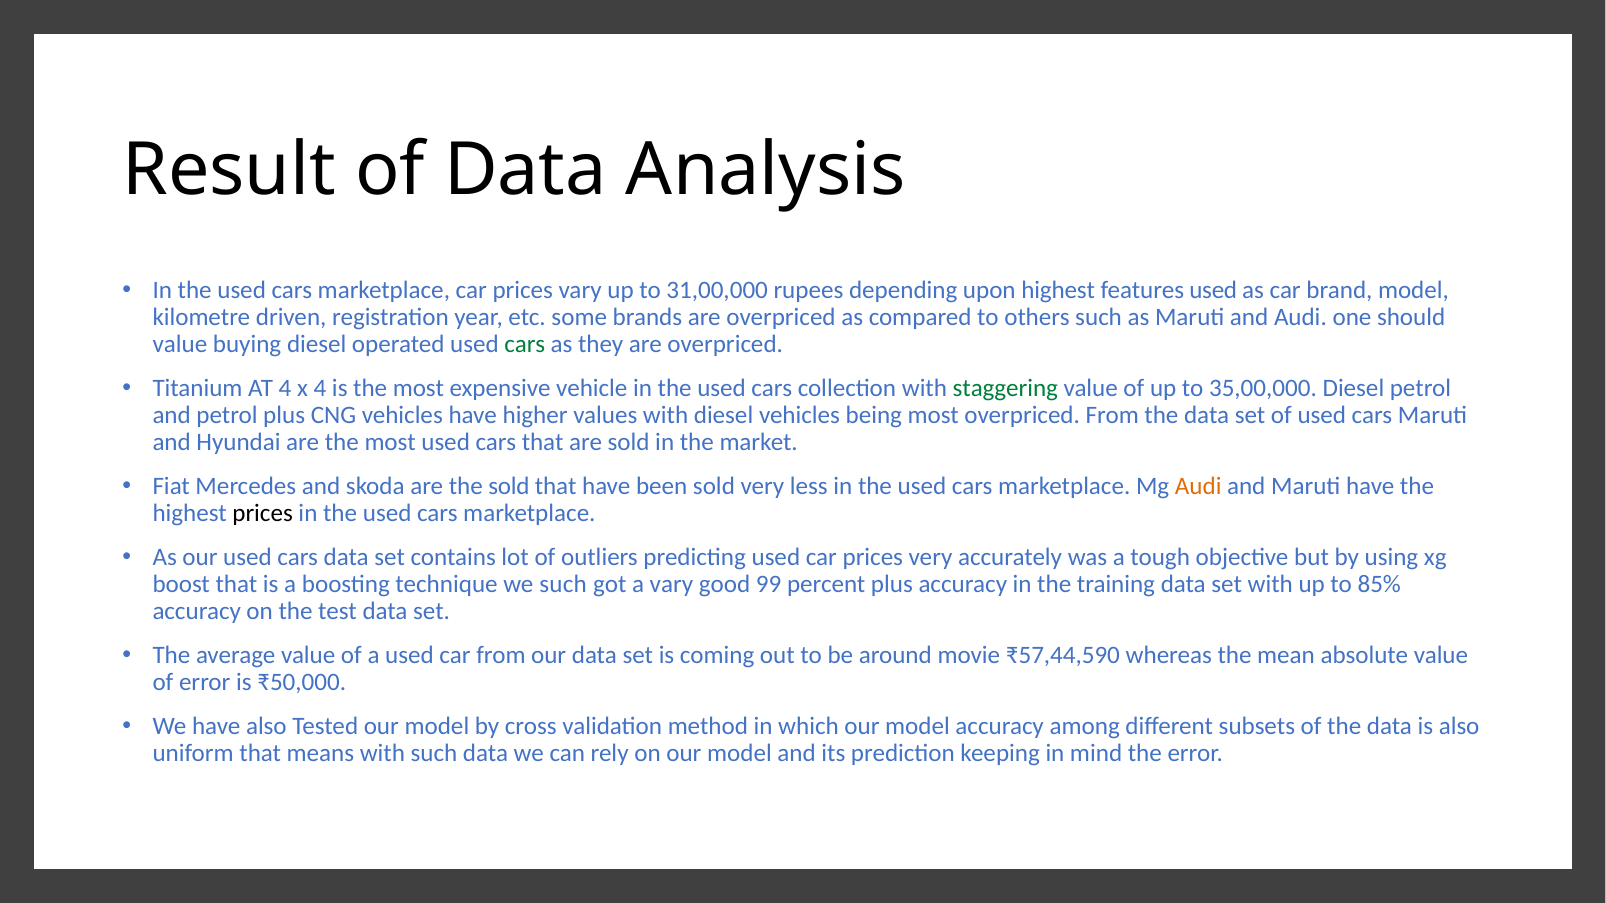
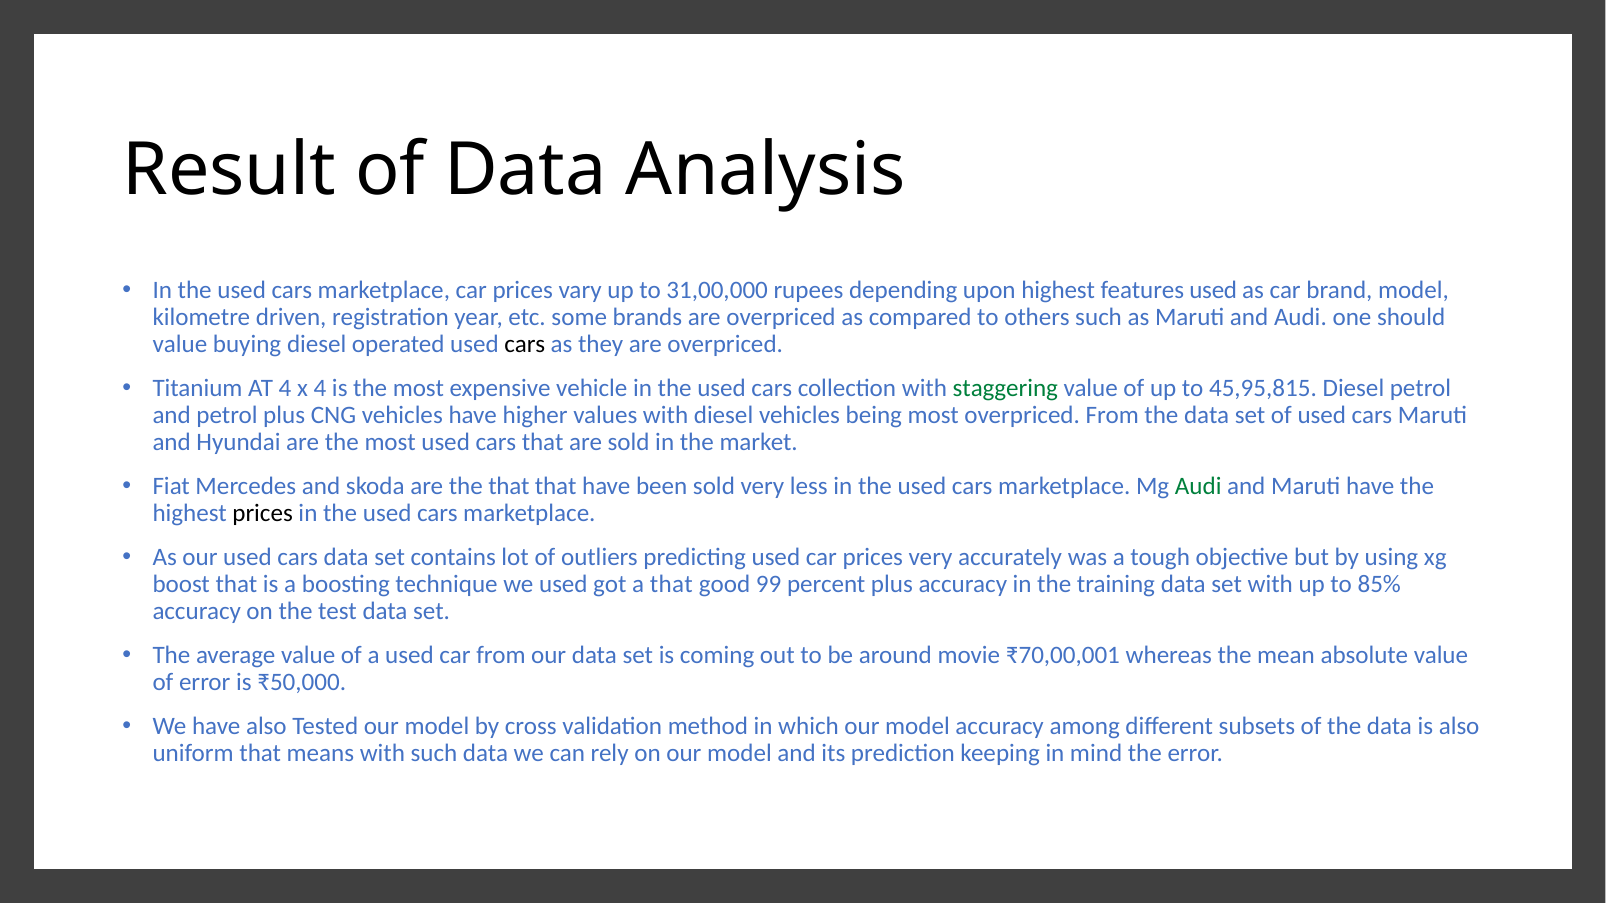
cars colour: green -> black (525, 345)
35,00,000: 35,00,000 -> 45,95,815 (1263, 389)
the sold: sold -> that (509, 487)
Audi colour: orange -> green (1198, 487)
we such: such -> used (563, 585)
a vary: vary -> that (671, 585)
₹57,44,590: ₹57,44,590 -> ₹70,00,001 (1063, 656)
